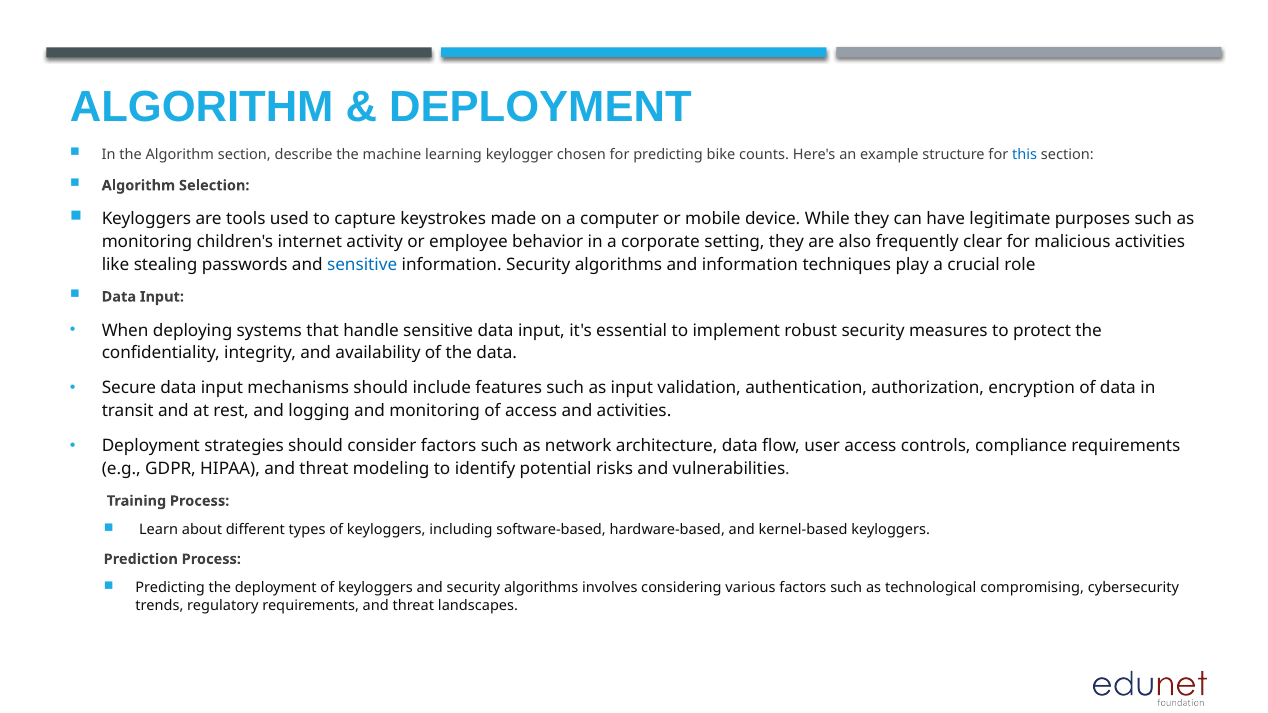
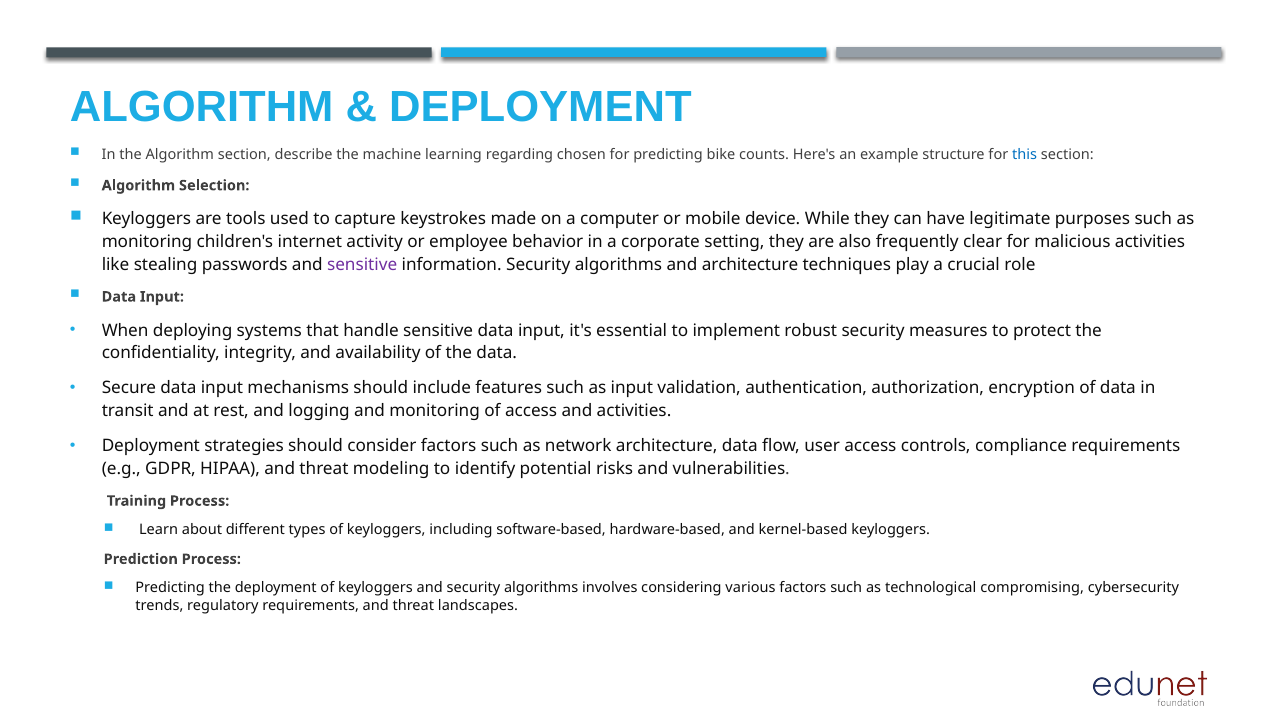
keylogger: keylogger -> regarding (519, 155)
sensitive colour: blue -> purple (362, 265)
and information: information -> architecture (750, 265)
